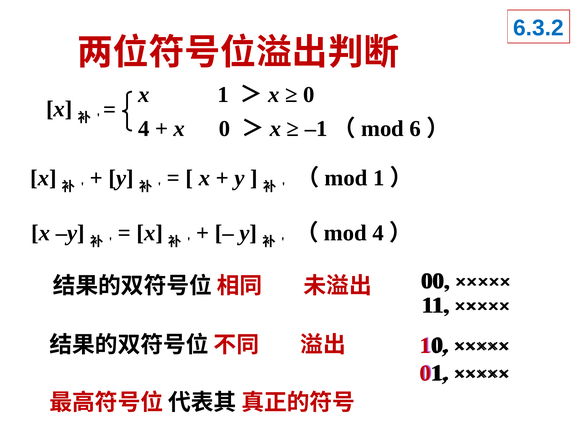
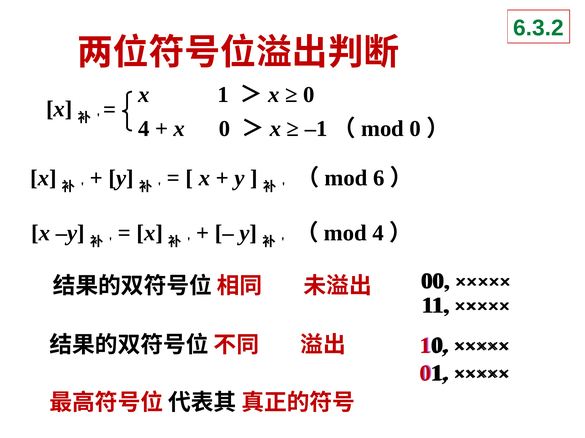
6.3.2 colour: blue -> green (539, 28)
6: 6 -> 0 (415, 129)
1: 1 -> 6 (379, 178)
